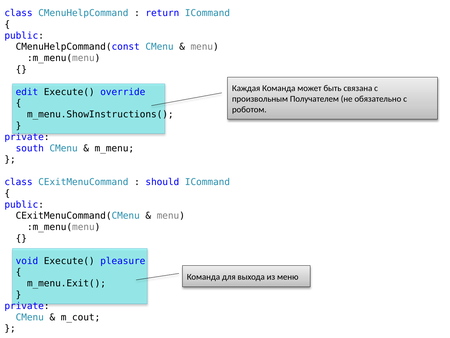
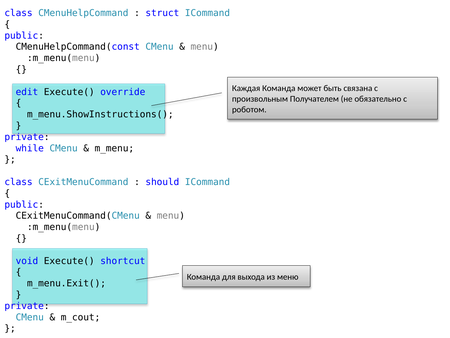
return: return -> struct (162, 13)
south: south -> while (30, 148)
pleasure: pleasure -> shortcut (123, 261)
